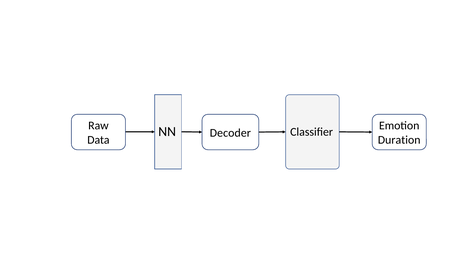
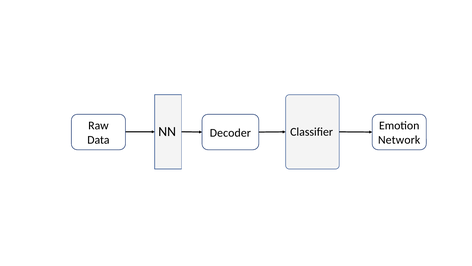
Duration: Duration -> Network (399, 140)
